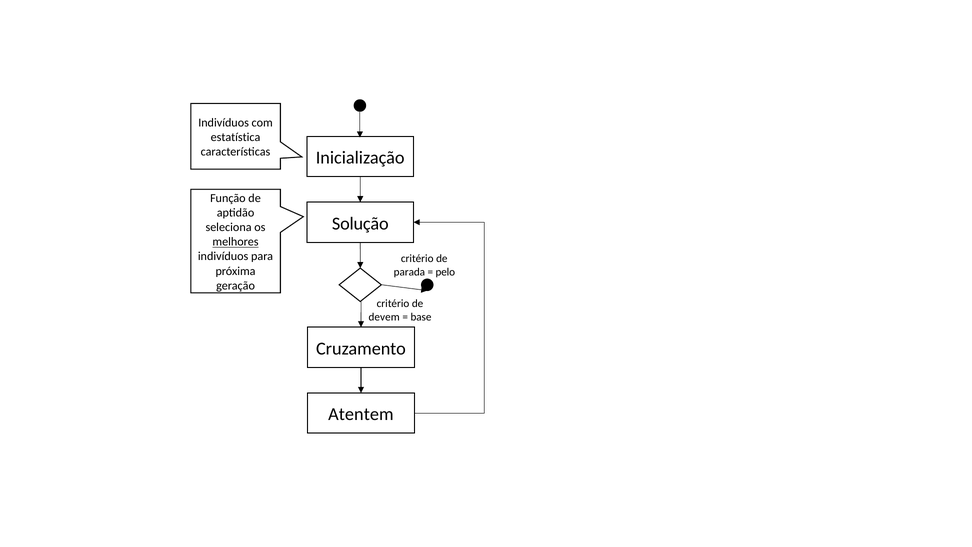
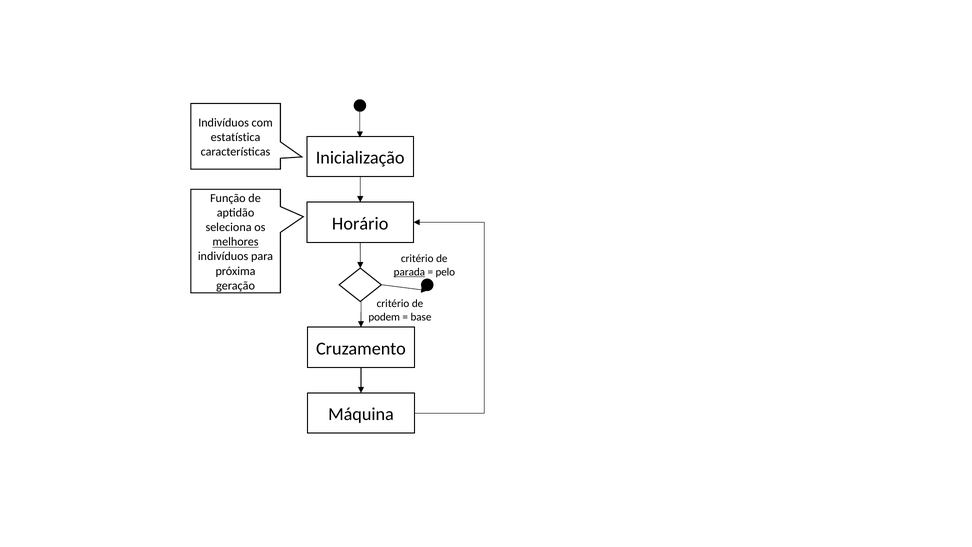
Solução: Solução -> Horário (360, 223)
parada underline: none -> present (409, 272)
devem: devem -> podem (384, 317)
Atentem: Atentem -> Máquina (361, 414)
